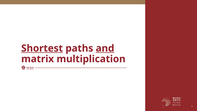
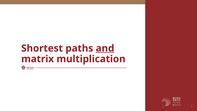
Shortest underline: present -> none (42, 48)
